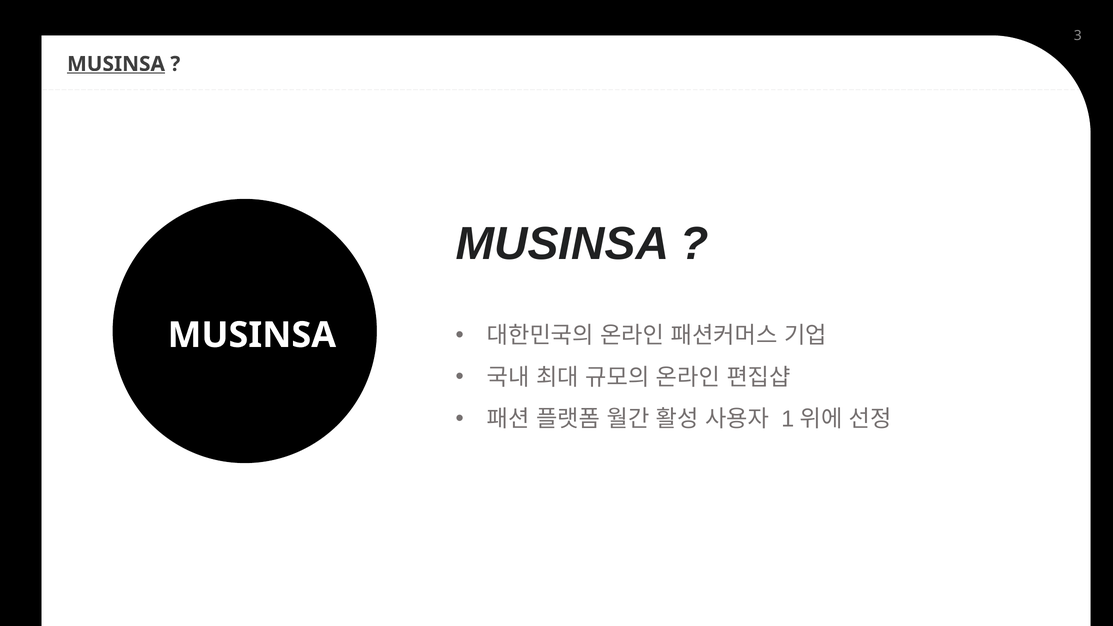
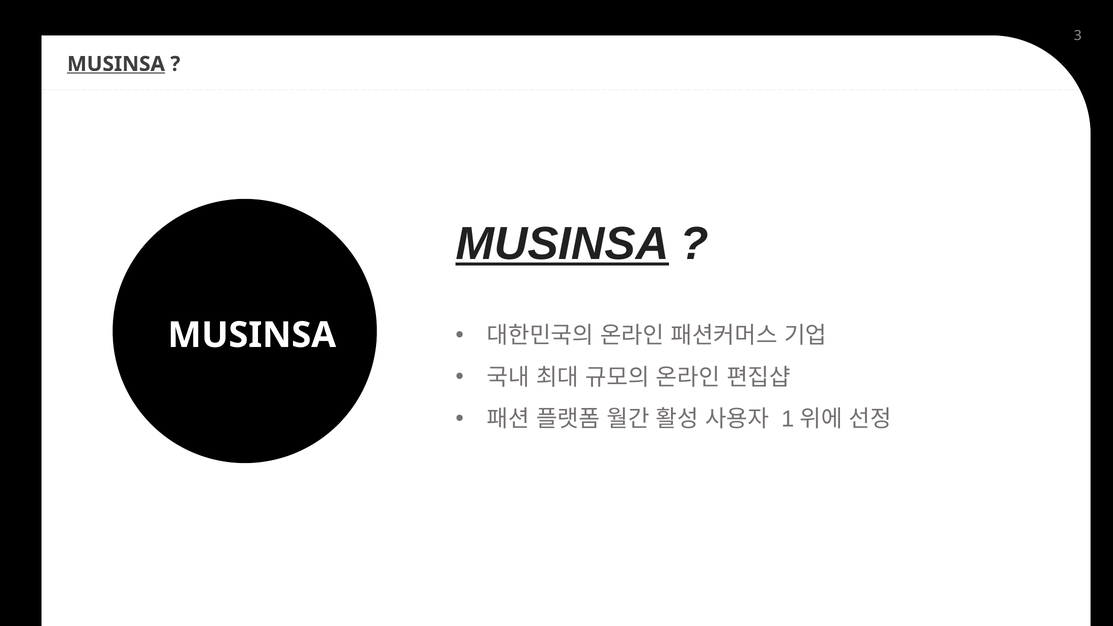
MUSINSA underline: none -> present (562, 244)
